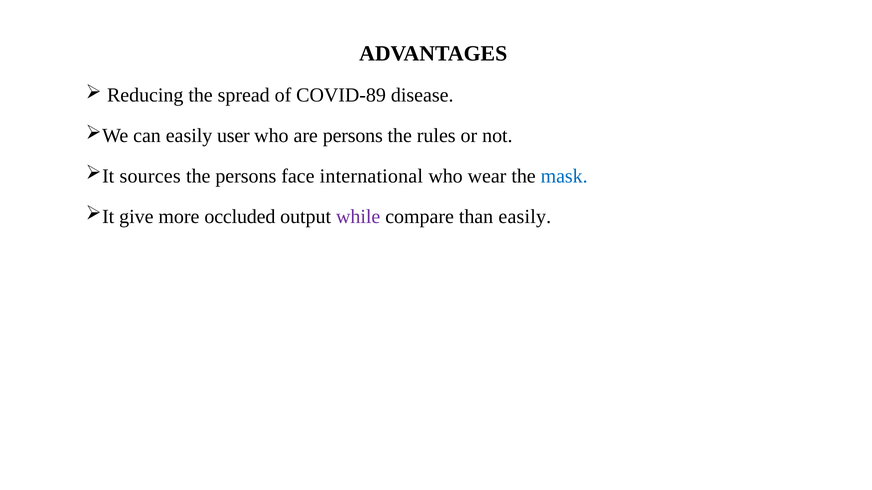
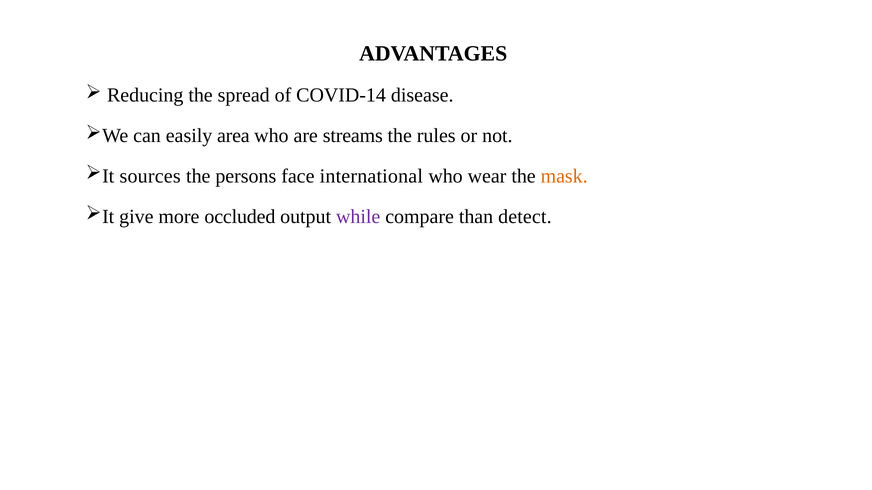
COVID-89: COVID-89 -> COVID-14 (341, 95)
user: user -> area (233, 136)
are persons: persons -> streams (353, 136)
mask colour: blue -> orange (564, 176)
than easily: easily -> detect (525, 217)
